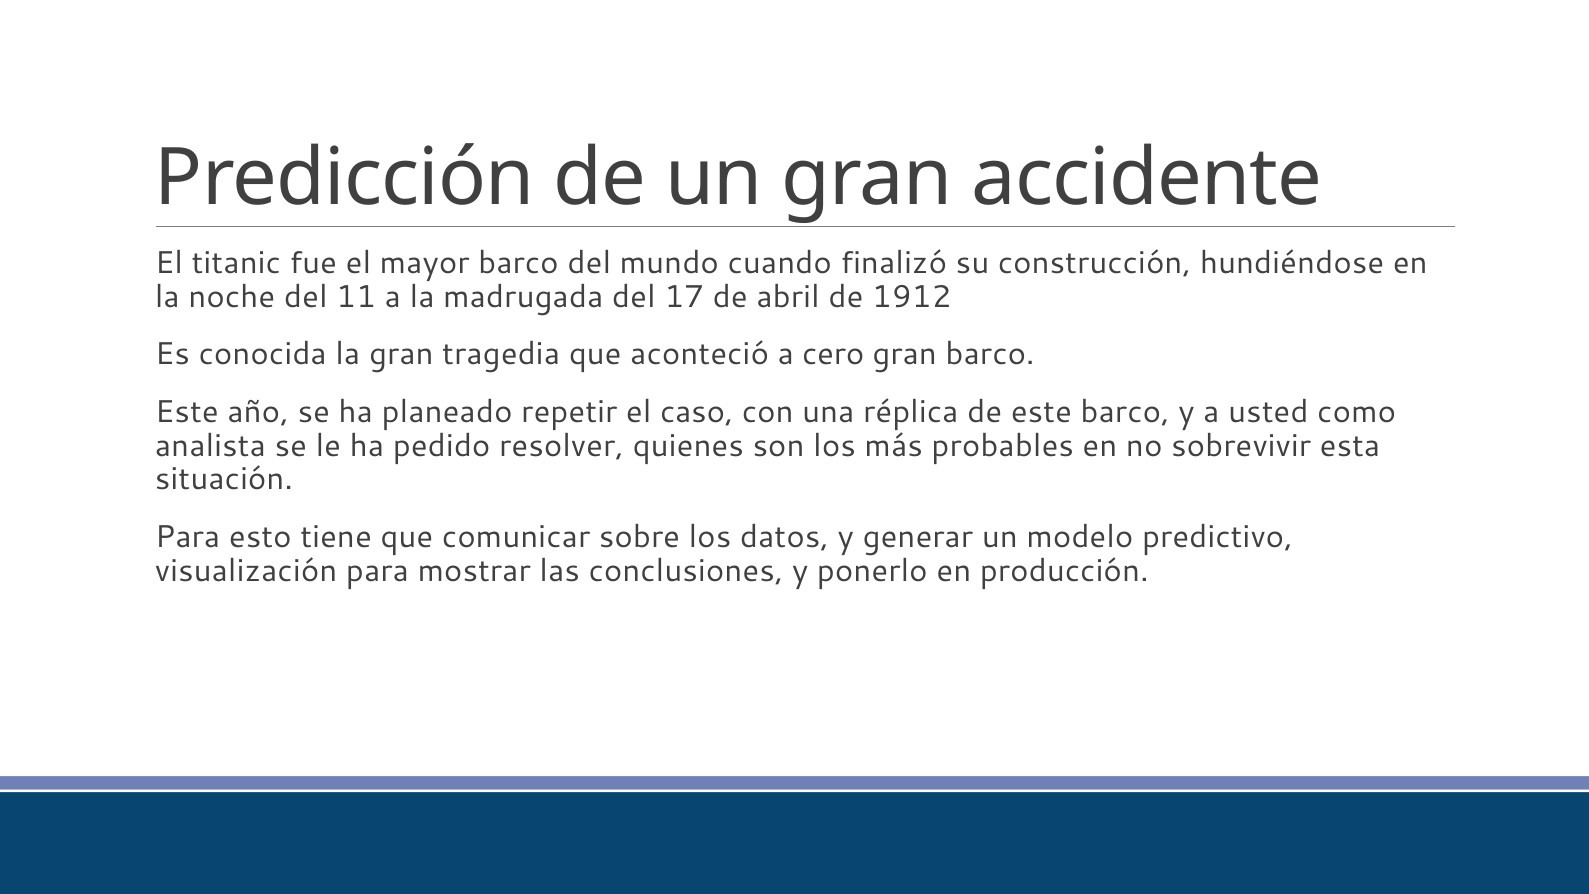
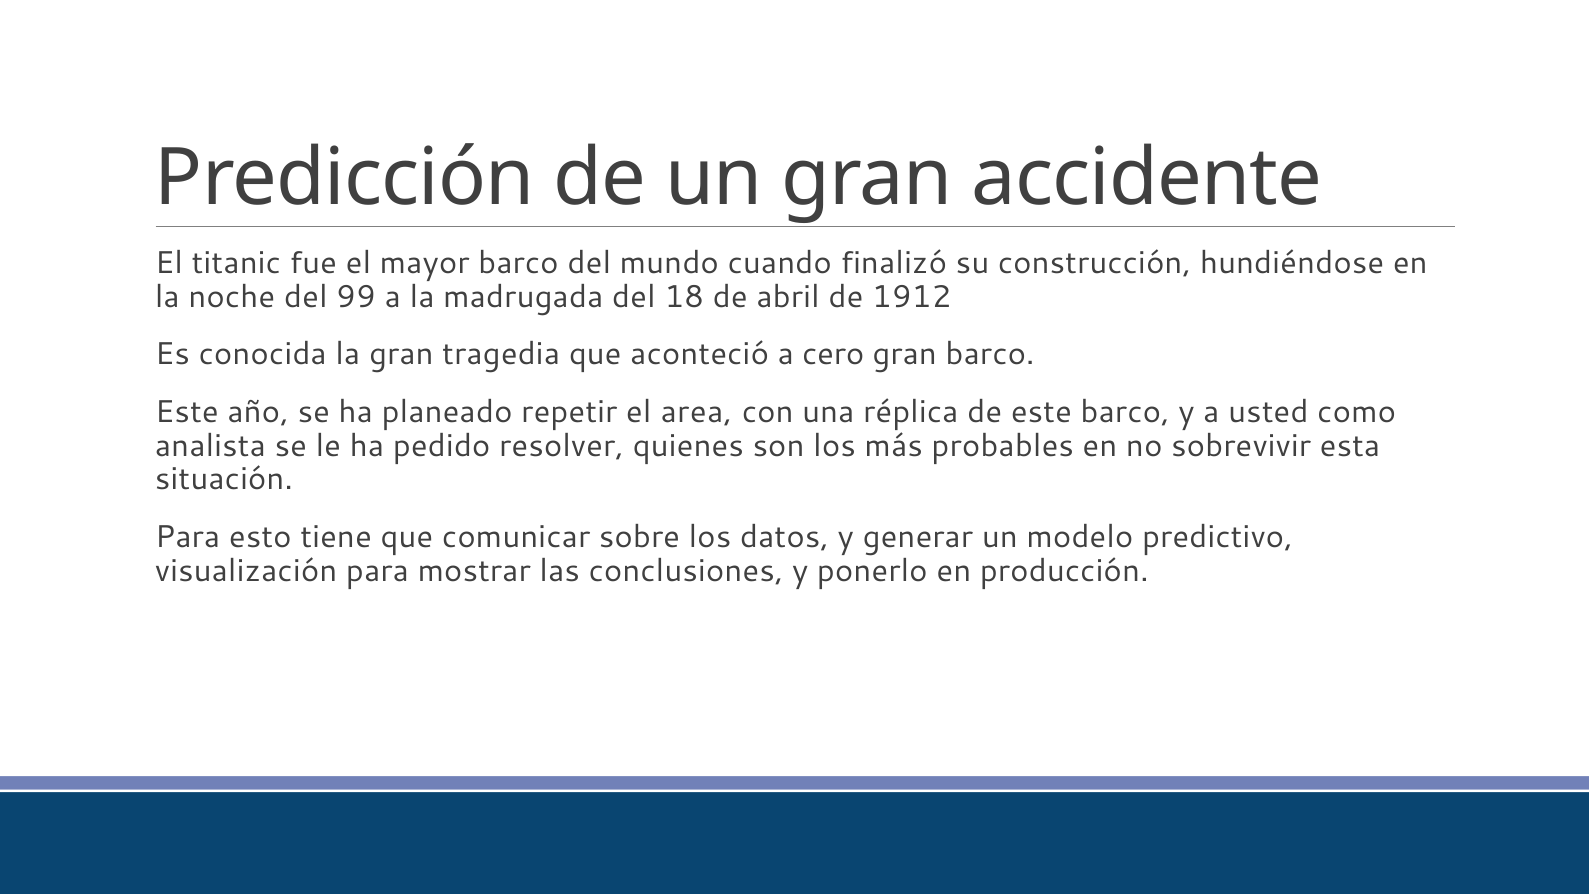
11: 11 -> 99 (356, 297)
17: 17 -> 18 (684, 297)
caso: caso -> area (696, 412)
